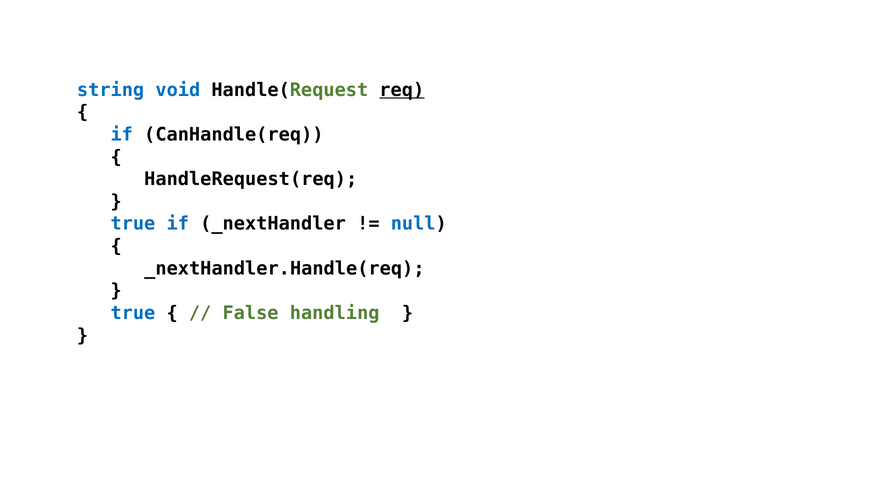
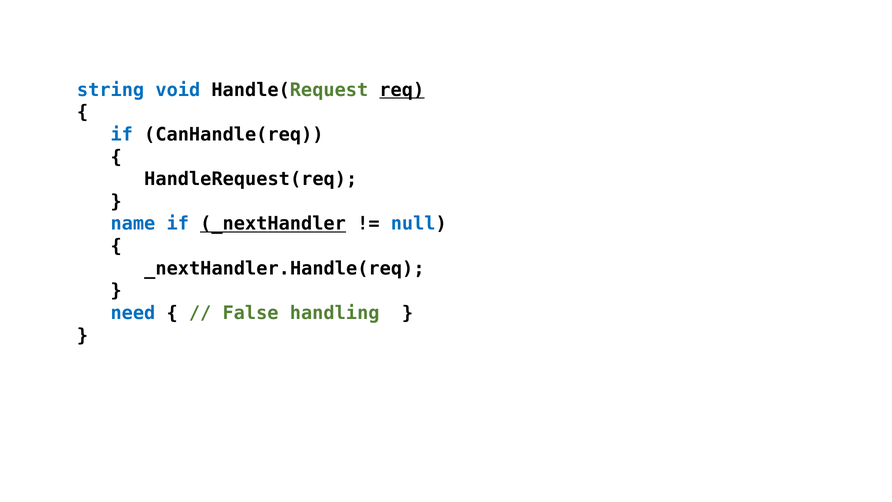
true: true -> name (133, 224)
_nextHandler underline: none -> present (273, 224)
true: true -> need (133, 313)
